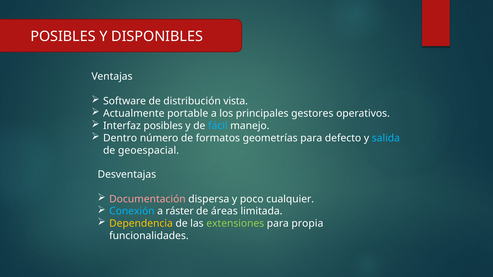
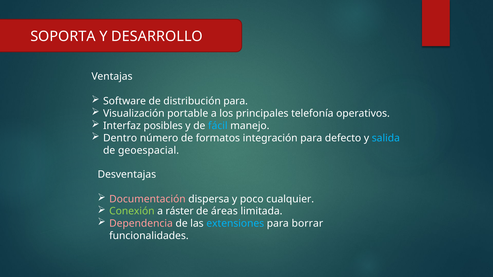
POSIBLES: POSIBLES -> SOPORTA (63, 37)
DISPONIBLES: DISPONIBLES -> DESARROLLO (157, 37)
distribución vista: vista -> para (236, 101)
Actualmente: Actualmente -> Visualización (134, 113)
gestores: gestores -> telefonía (312, 113)
geometrías: geometrías -> integración (270, 138)
Conexión colour: light blue -> light green (132, 212)
Dependencia colour: yellow -> pink (141, 224)
extensiones colour: light green -> light blue (235, 224)
propia: propia -> borrar (307, 224)
